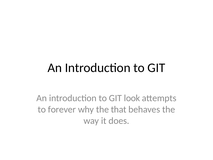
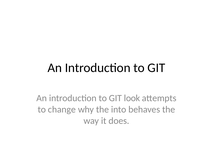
forever: forever -> change (62, 109)
that: that -> into (119, 109)
